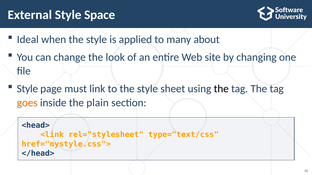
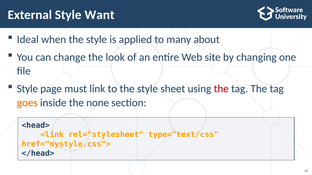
Space: Space -> Want (100, 15)
the colour: black -> red (221, 89)
plain: plain -> none (98, 103)
